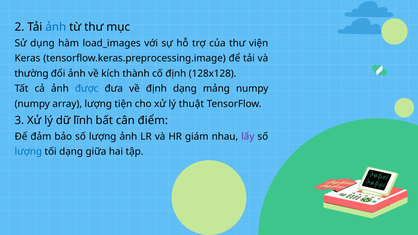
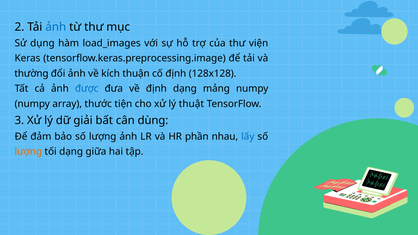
thành: thành -> thuận (136, 74)
array lượng: lượng -> thước (98, 104)
lĩnh: lĩnh -> giải (83, 121)
điểm: điểm -> dùng (153, 121)
giám: giám -> phần (197, 137)
lấy colour: purple -> blue (248, 137)
lượng colour: blue -> orange (28, 152)
